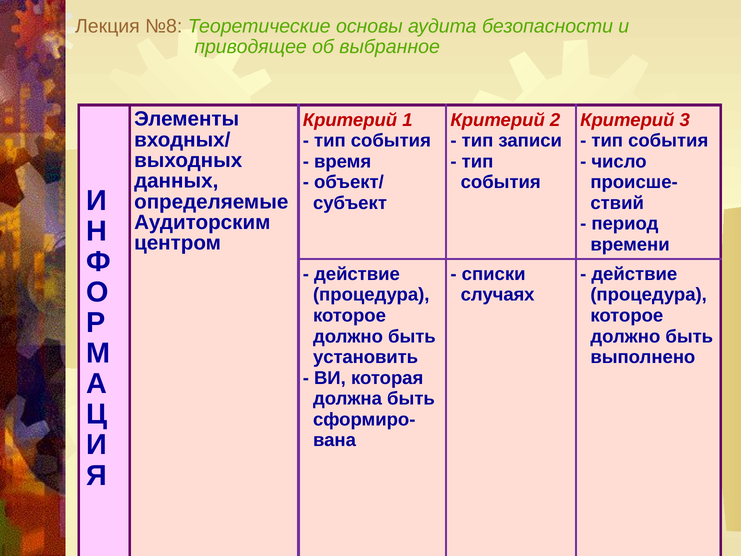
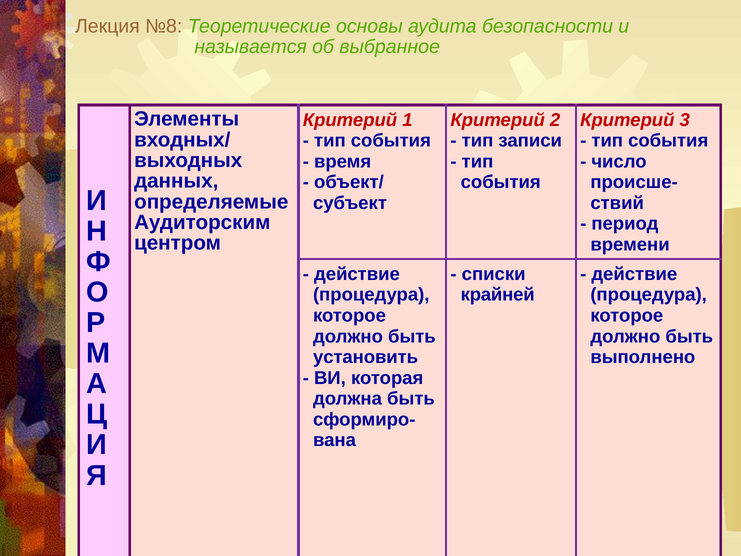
приводящее: приводящее -> называется (251, 47)
случаях: случаях -> крайней (498, 295)
